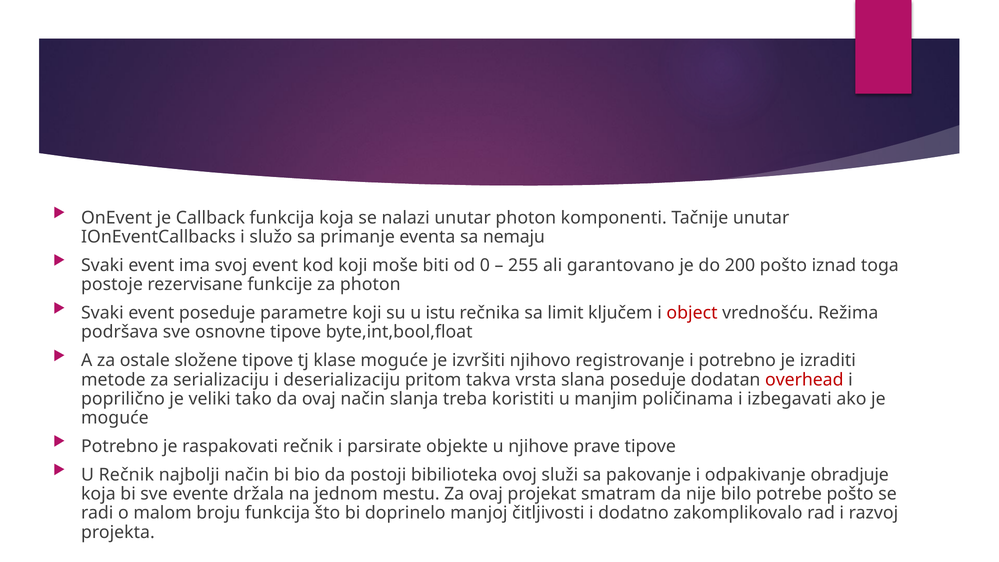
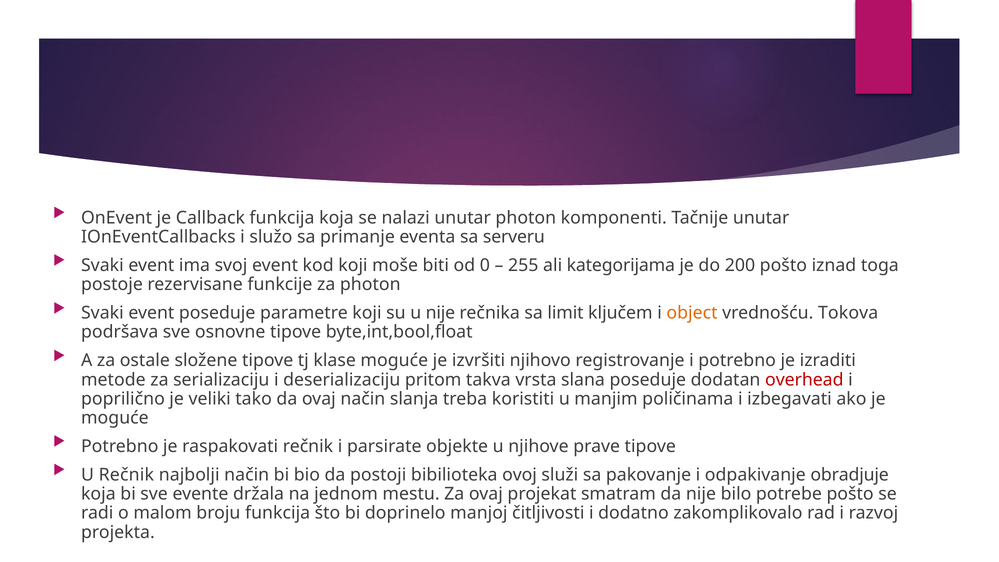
nemaju: nemaju -> serveru (514, 237)
garantovano: garantovano -> kategorijama (621, 265)
u istu: istu -> nije (440, 313)
object colour: red -> orange (692, 313)
Režima: Režima -> Tokova (848, 313)
